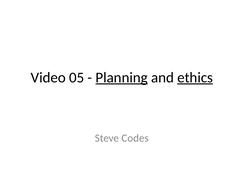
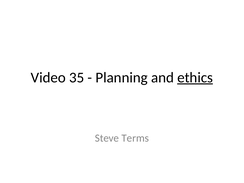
05: 05 -> 35 (77, 78)
Planning underline: present -> none (122, 78)
Codes: Codes -> Terms (135, 138)
